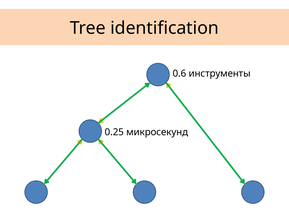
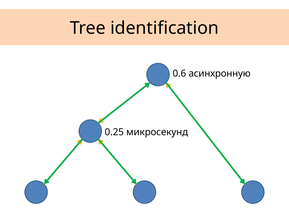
инструменты: инструменты -> асинхронную (220, 73)
